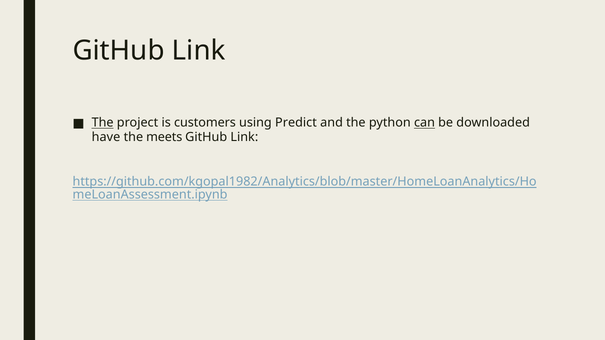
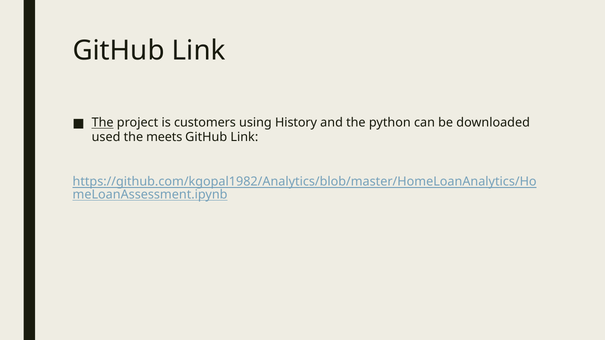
Predict: Predict -> History (296, 123)
can underline: present -> none (424, 123)
have: have -> used (106, 137)
